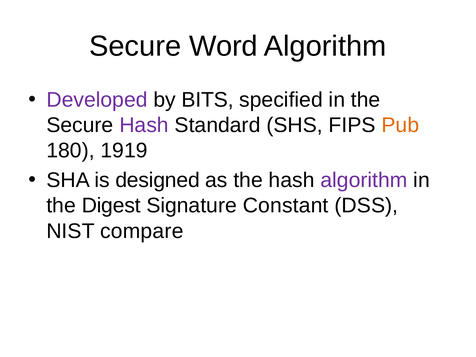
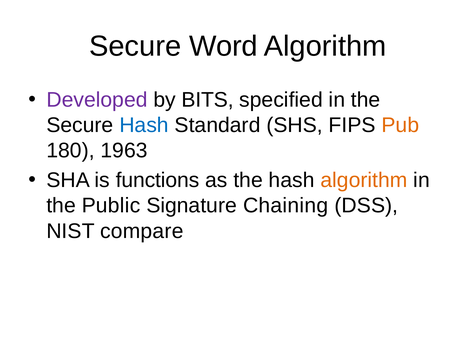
Hash colour: purple -> blue (144, 125)
1919: 1919 -> 1963 (124, 151)
designed: designed -> functions (158, 180)
algorithm colour: purple -> orange (364, 180)
Digest: Digest -> Public (111, 206)
Constant: Constant -> Chaining (286, 206)
